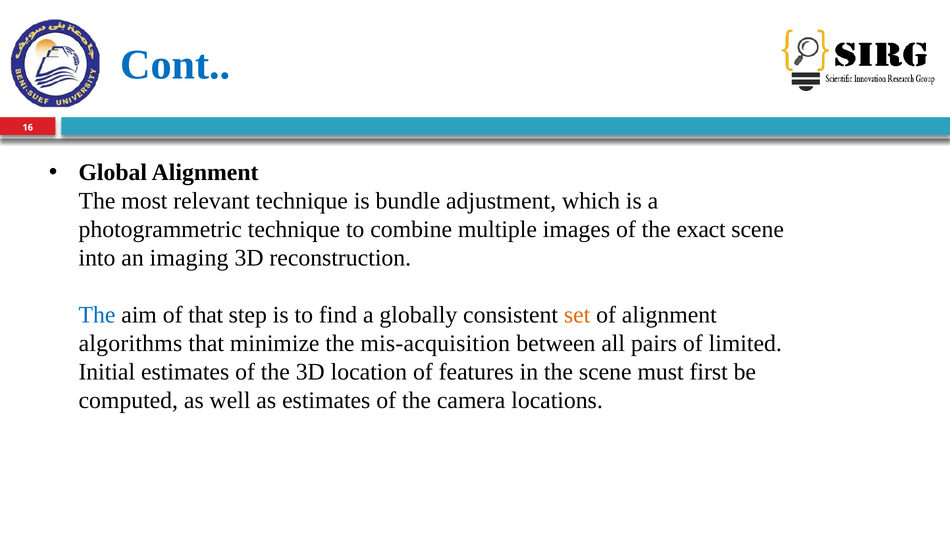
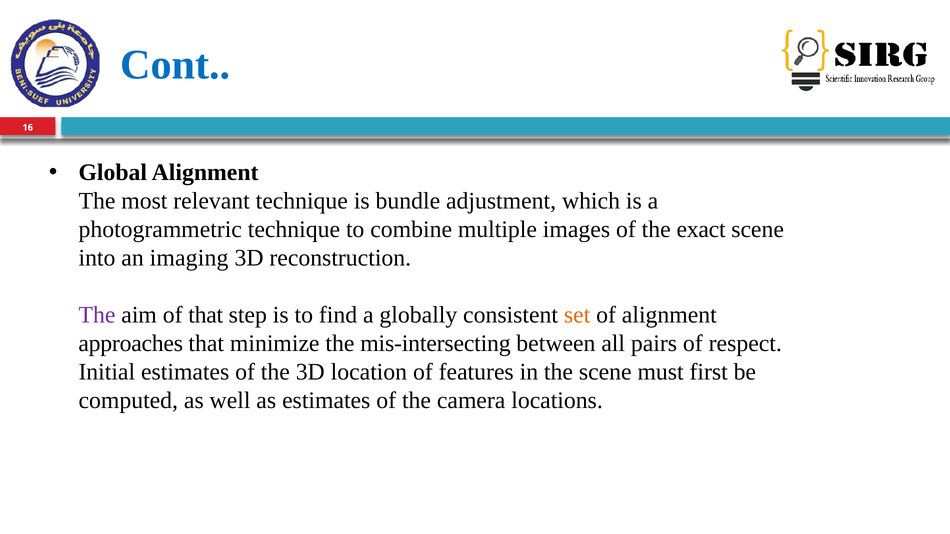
The colour: blue -> purple (97, 315)
algorithms: algorithms -> approaches (131, 344)
mis-acquisition: mis-acquisition -> mis-intersecting (435, 344)
limited: limited -> respect (745, 344)
